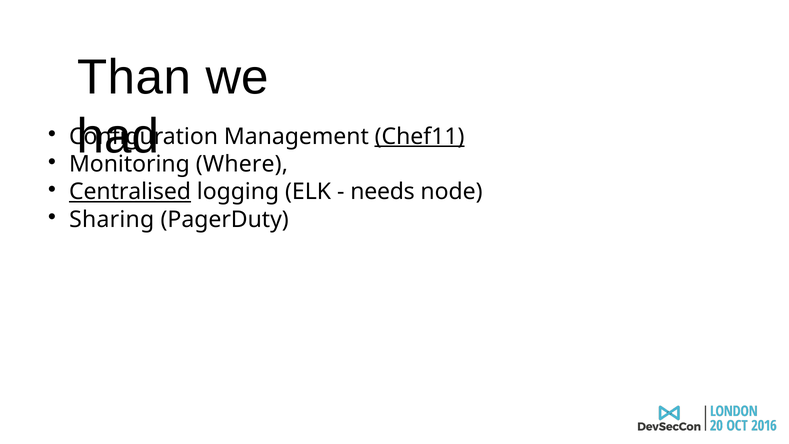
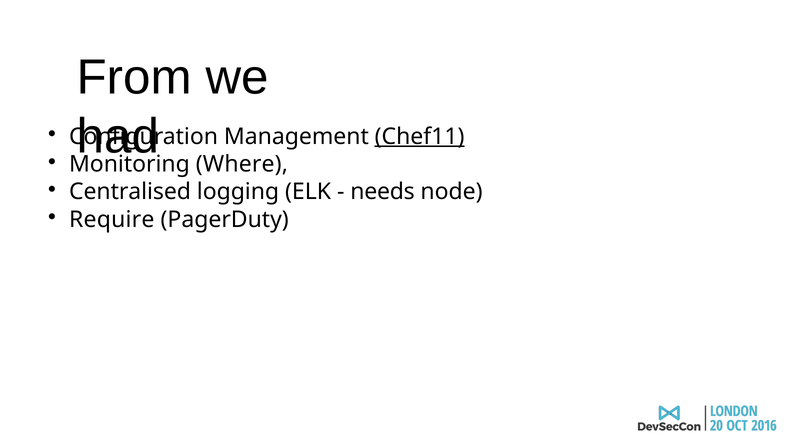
Than: Than -> From (134, 77)
Centralised underline: present -> none (130, 192)
Sharing: Sharing -> Require (112, 219)
